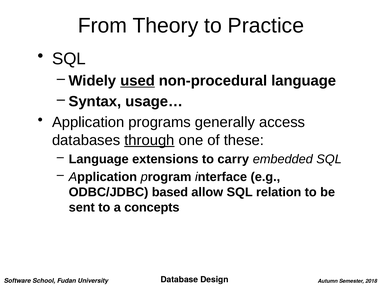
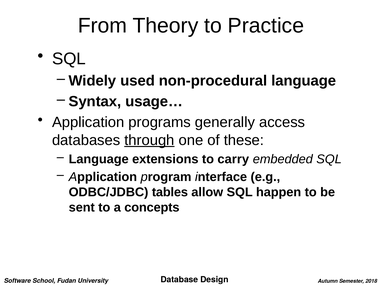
used underline: present -> none (138, 81)
based: based -> tables (170, 192)
relation: relation -> happen (279, 192)
